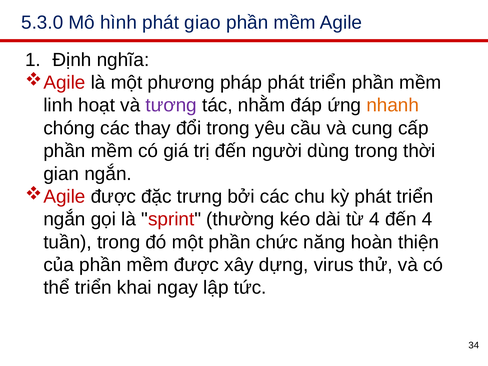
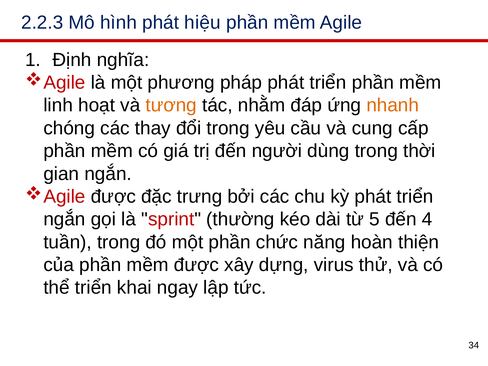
5.3.0: 5.3.0 -> 2.2.3 (42, 22)
giao: giao -> hiệu (203, 22)
tương colour: purple -> orange (171, 105)
từ 4: 4 -> 5 (375, 219)
